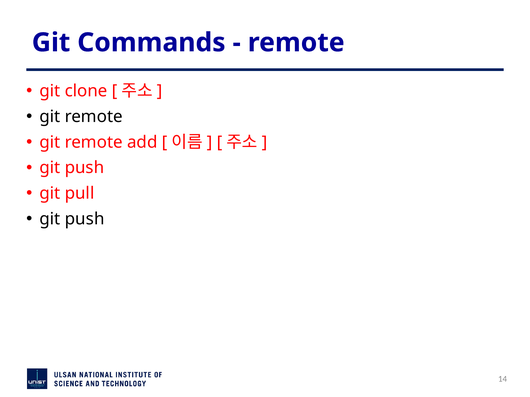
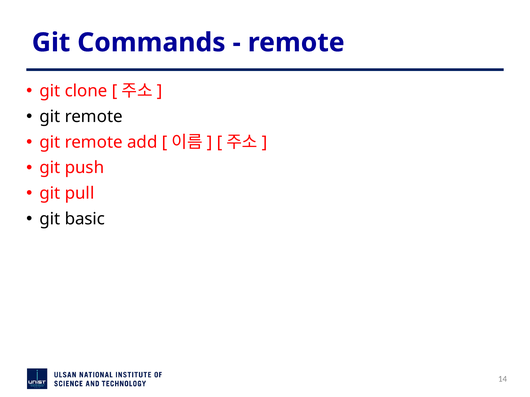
push: push -> basic (85, 219)
